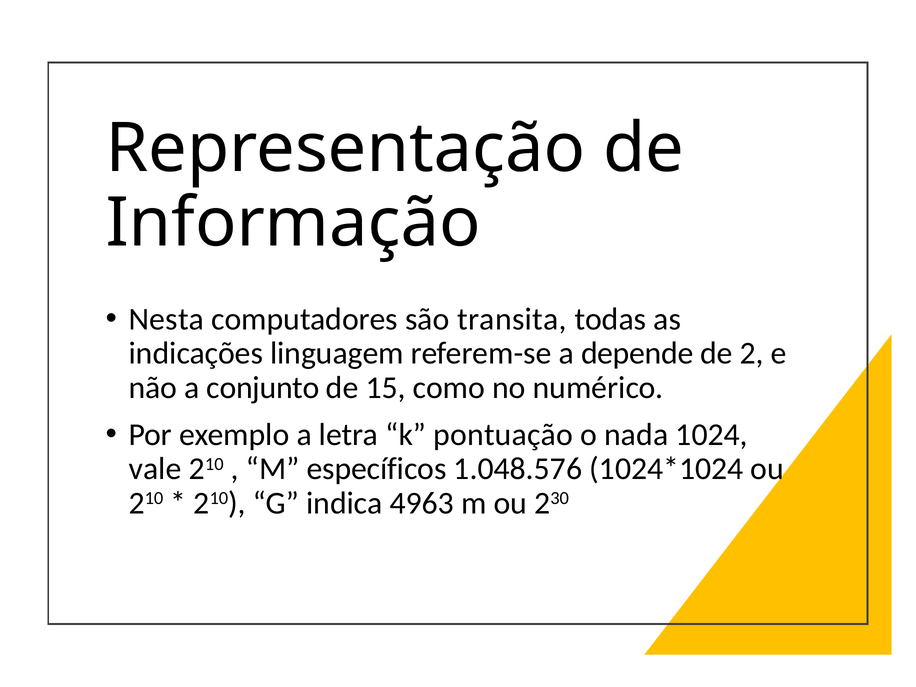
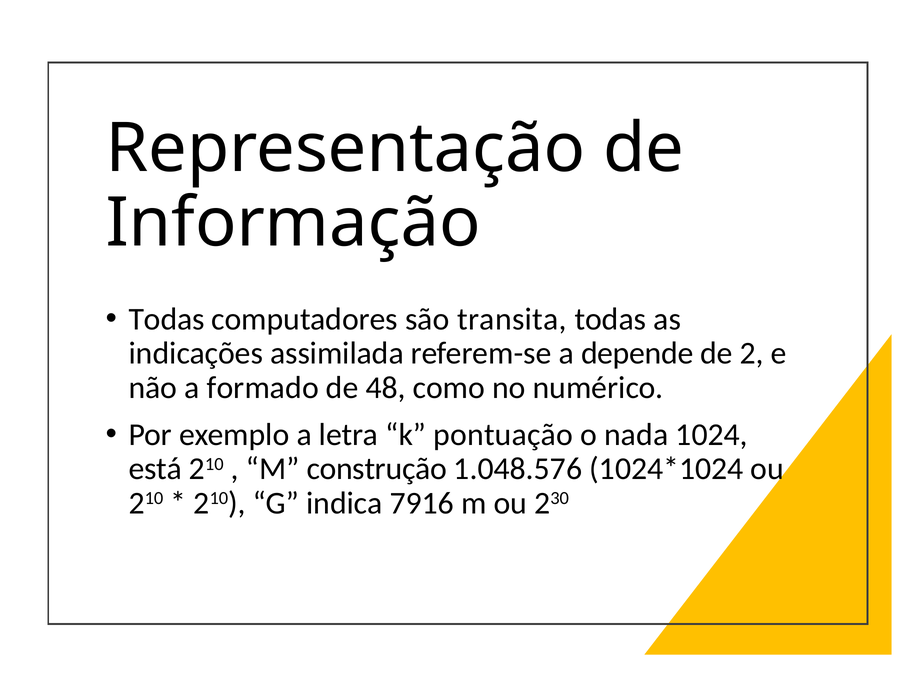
Nesta: Nesta -> Todas (167, 319)
linguagem: linguagem -> assimilada (337, 353)
conjunto: conjunto -> formado (263, 388)
15: 15 -> 48 (386, 388)
vale: vale -> está (155, 469)
específicos: específicos -> construção (377, 469)
4963: 4963 -> 7916 (422, 503)
